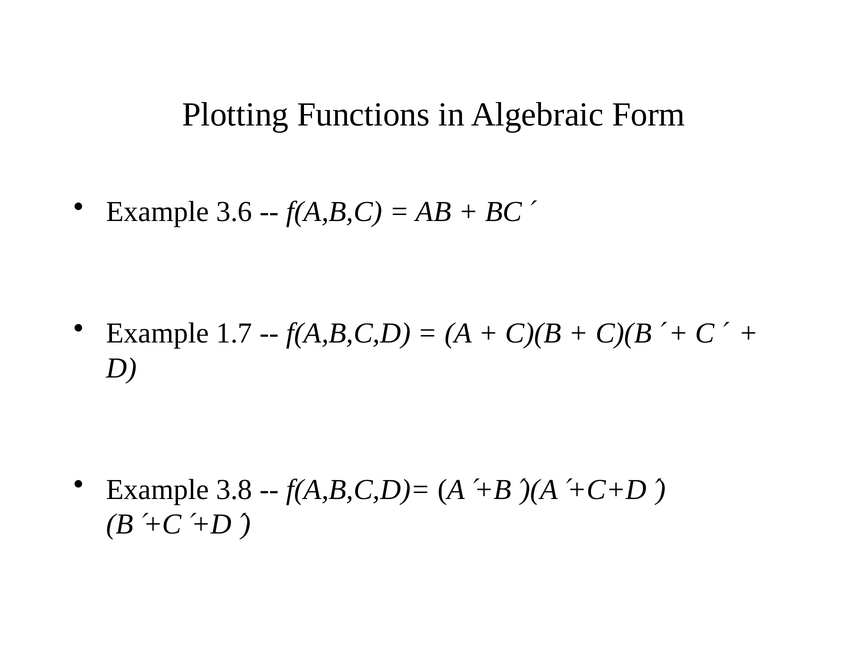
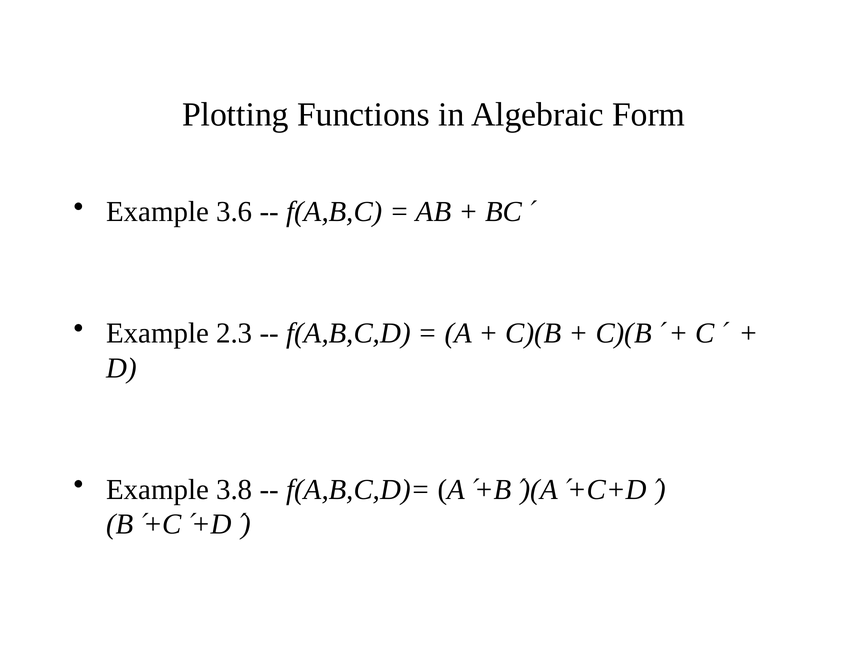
1.7: 1.7 -> 2.3 (234, 333)
